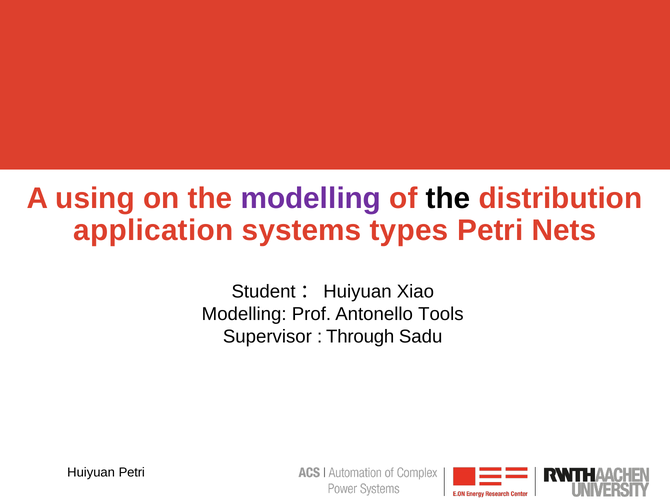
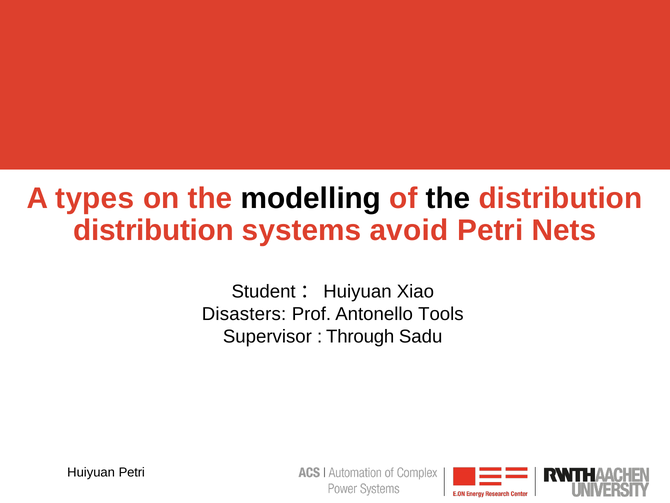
using: using -> types (95, 198)
modelling colour: purple -> black (311, 198)
application: application -> distribution (154, 230)
types: types -> avoid (409, 230)
Modelling: Modelling -> Disasters (244, 314)
